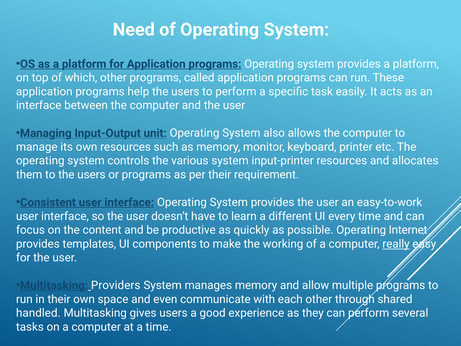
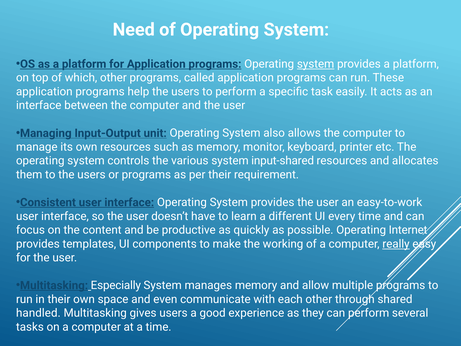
system underline: none -> present (316, 64)
input-printer: input-printer -> input-shared (283, 161)
Providers: Providers -> Especially (116, 285)
